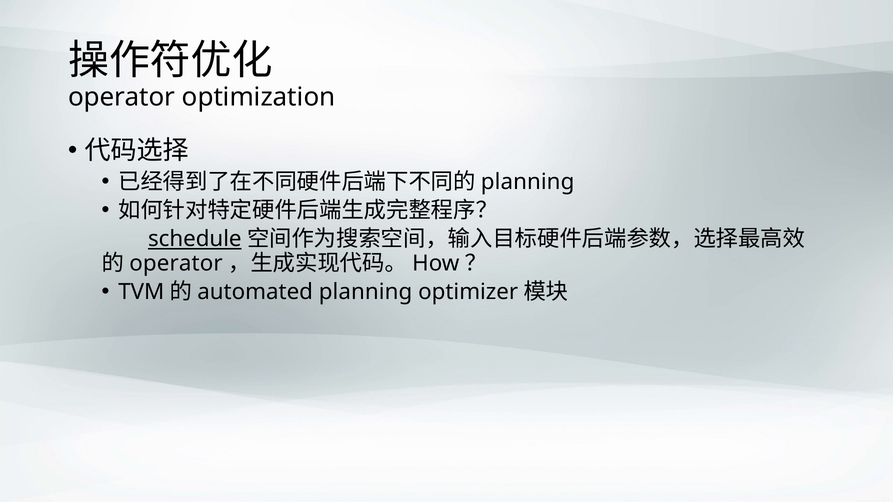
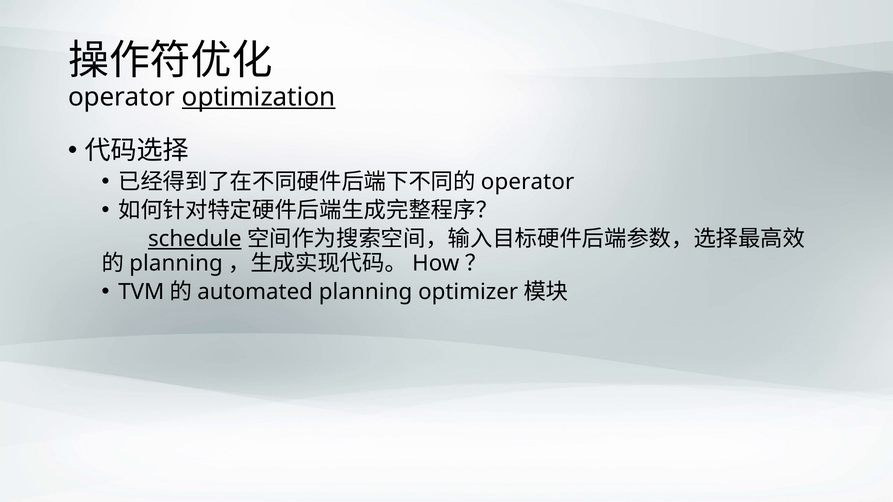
optimization underline: none -> present (259, 97)
planning: planning -> operator (528, 182)
operator: operator -> planning (176, 263)
